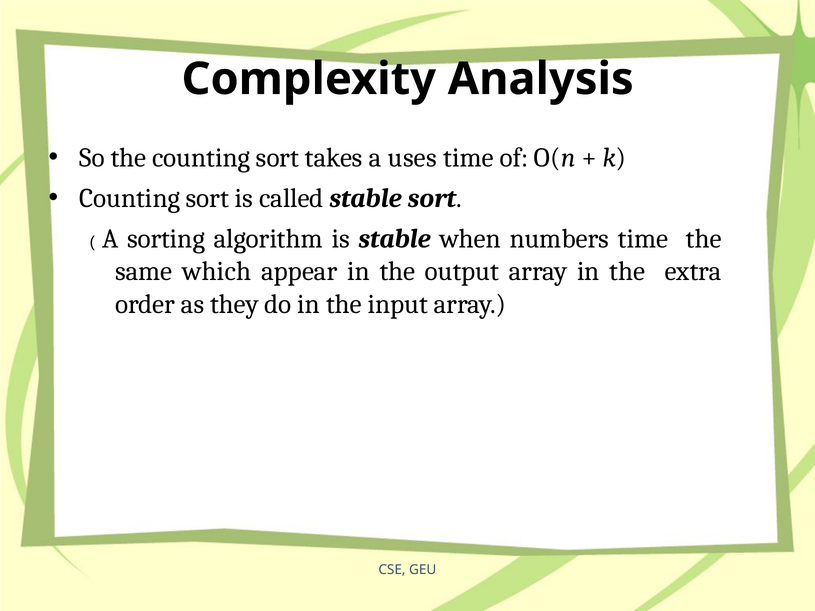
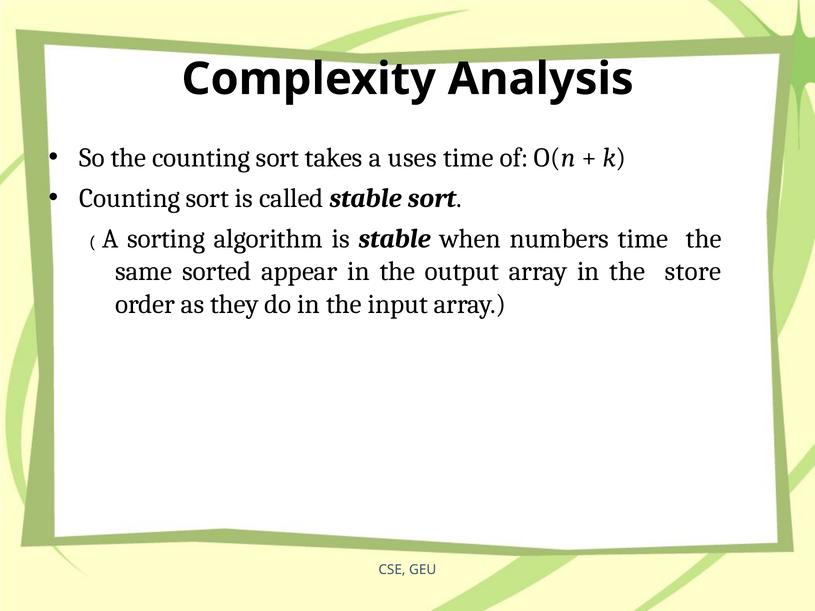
which: which -> sorted (217, 272)
extra: extra -> store (693, 272)
